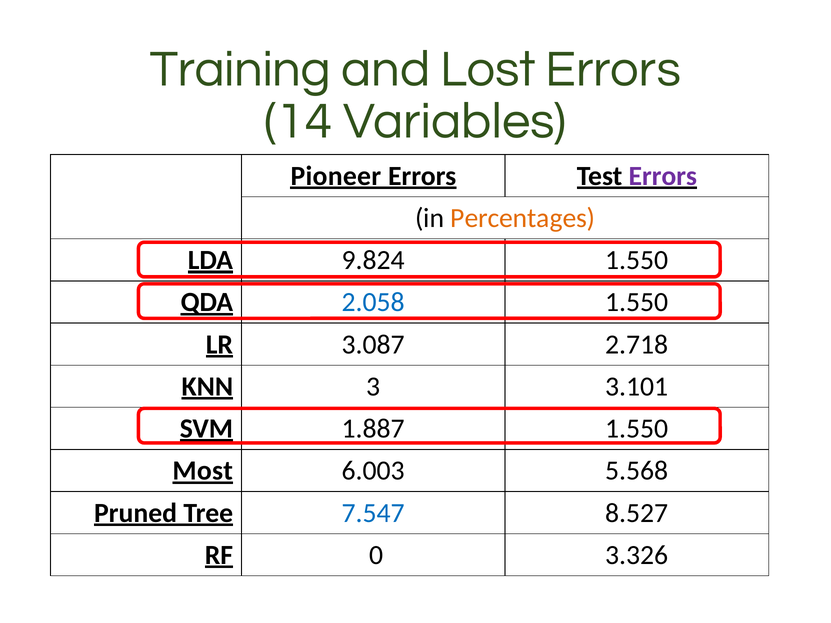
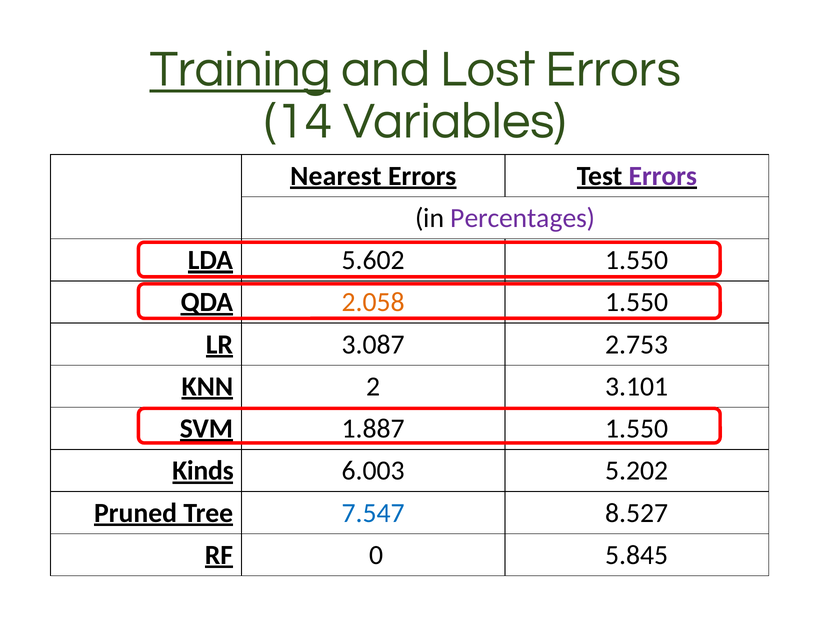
Training underline: none -> present (240, 69)
Pioneer: Pioneer -> Nearest (336, 176)
Percentages colour: orange -> purple (523, 218)
9.824: 9.824 -> 5.602 (373, 260)
2.058 colour: blue -> orange (373, 302)
2.718: 2.718 -> 2.753 (637, 345)
3: 3 -> 2 (373, 387)
Most: Most -> Kinds (203, 471)
5.568: 5.568 -> 5.202 (637, 471)
3.326: 3.326 -> 5.845 (637, 555)
